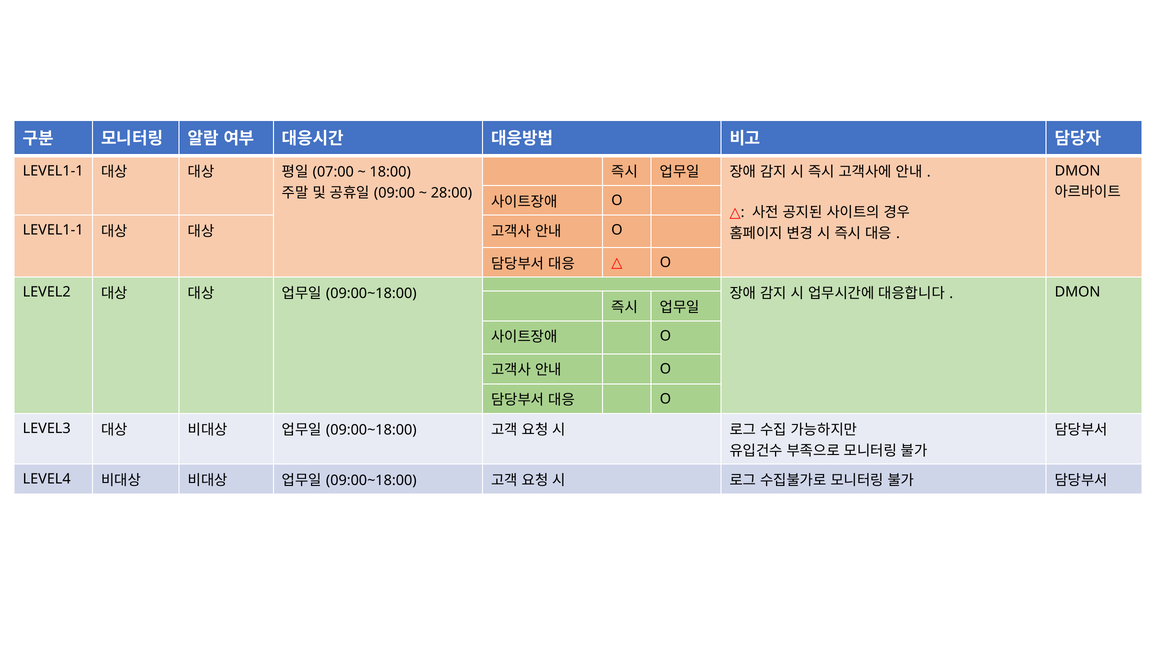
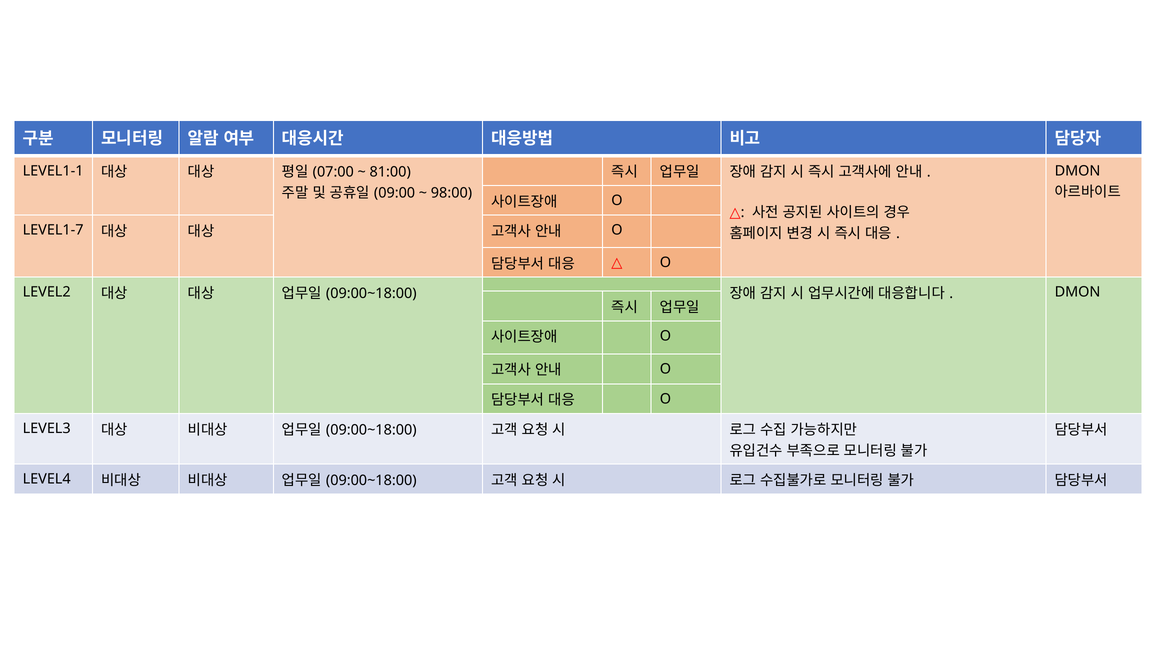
18:00: 18:00 -> 81:00 (390, 172)
28:00: 28:00 -> 98:00 (451, 193)
LEVEL1-1: LEVEL1-1 -> LEVEL1-7 (53, 230)
